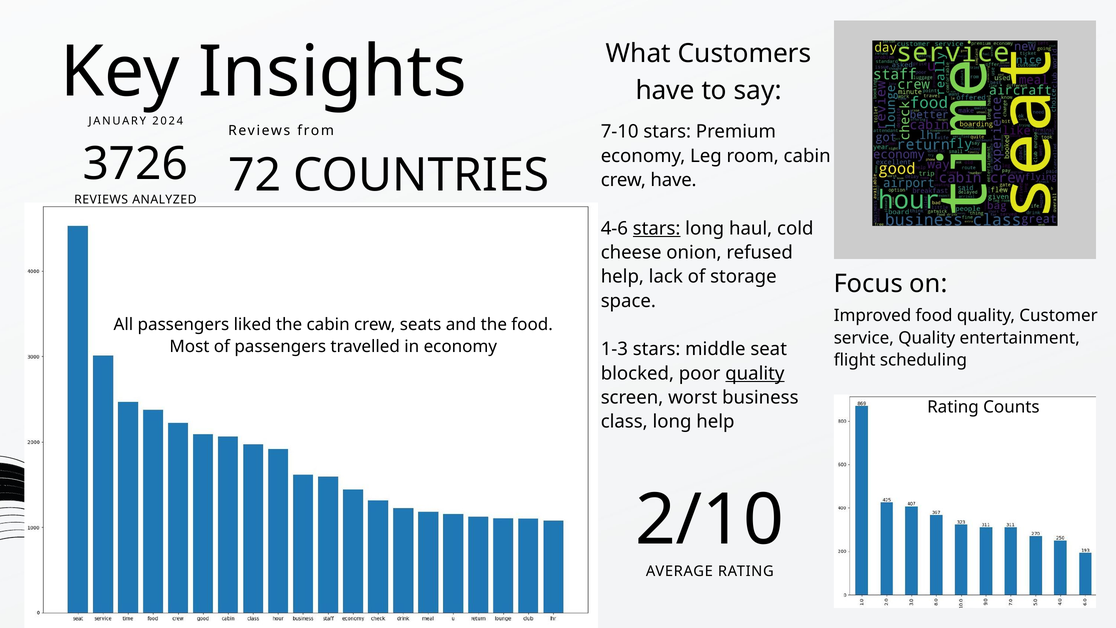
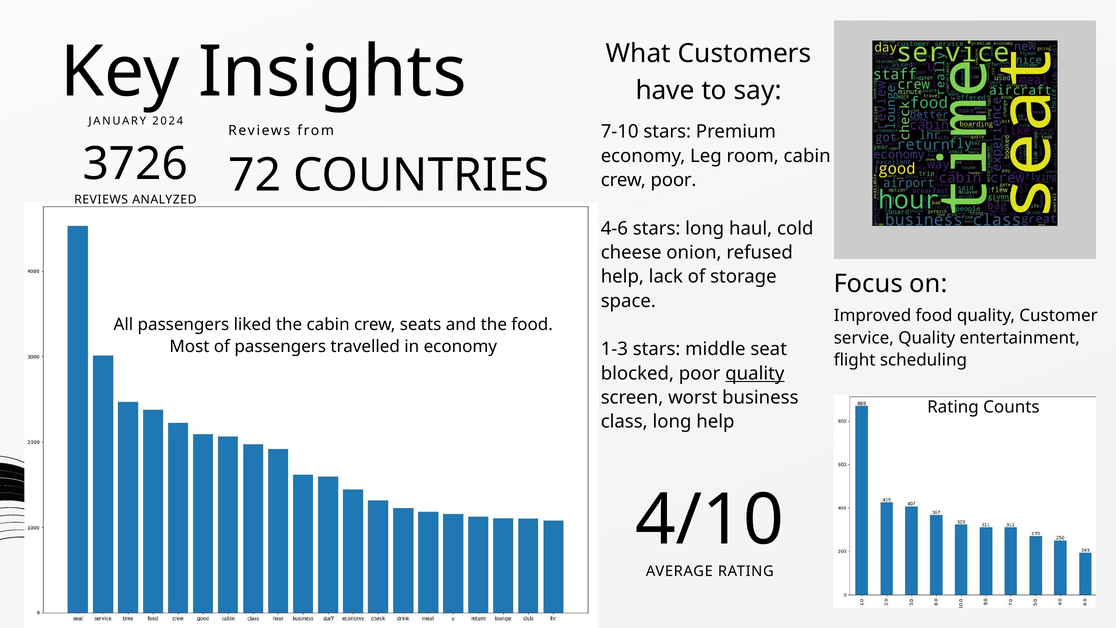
crew have: have -> poor (674, 180)
stars underline: present -> none (657, 228)
2/10: 2/10 -> 4/10 (710, 520)
